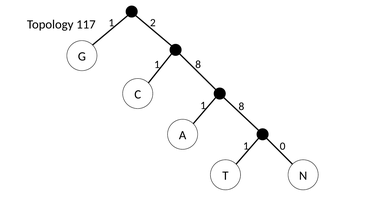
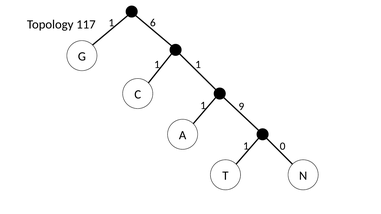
2: 2 -> 6 (153, 23)
8: 8 -> 1 (198, 65)
8: 8 -> 9 (241, 107)
